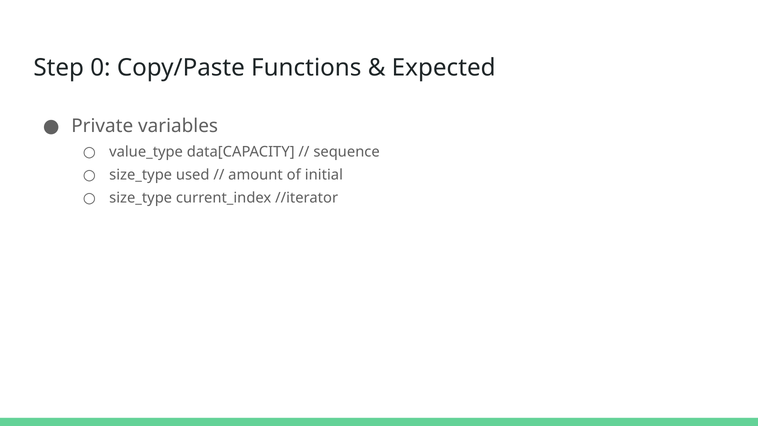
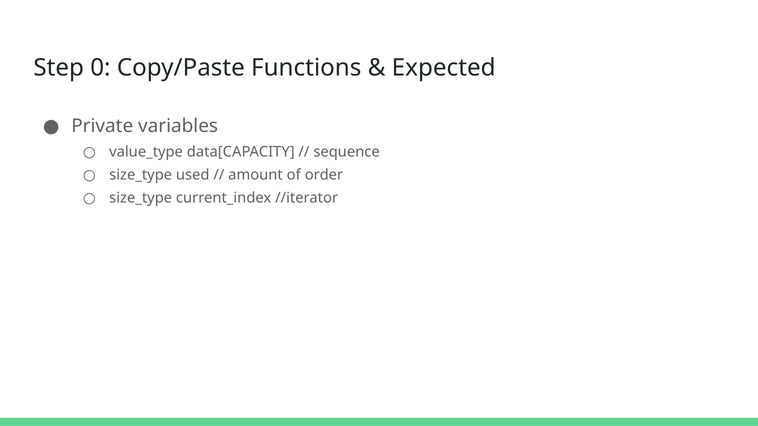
initial: initial -> order (324, 175)
